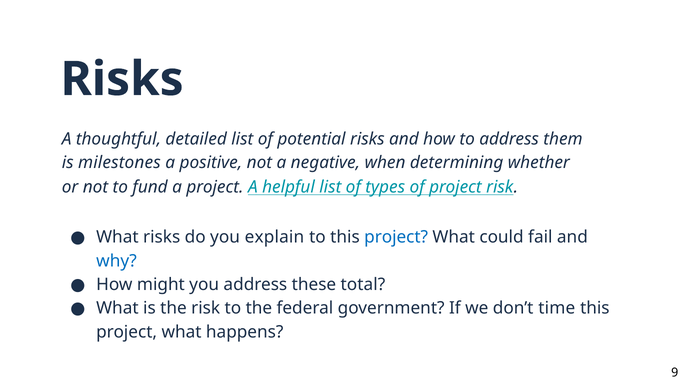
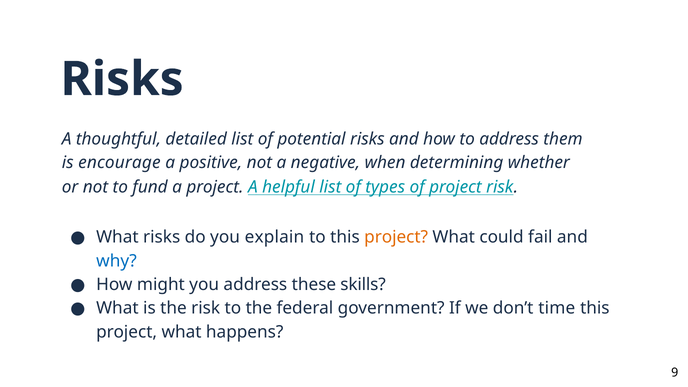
milestones: milestones -> encourage (119, 163)
project colour: blue -> orange (396, 237)
total: total -> skills (363, 285)
